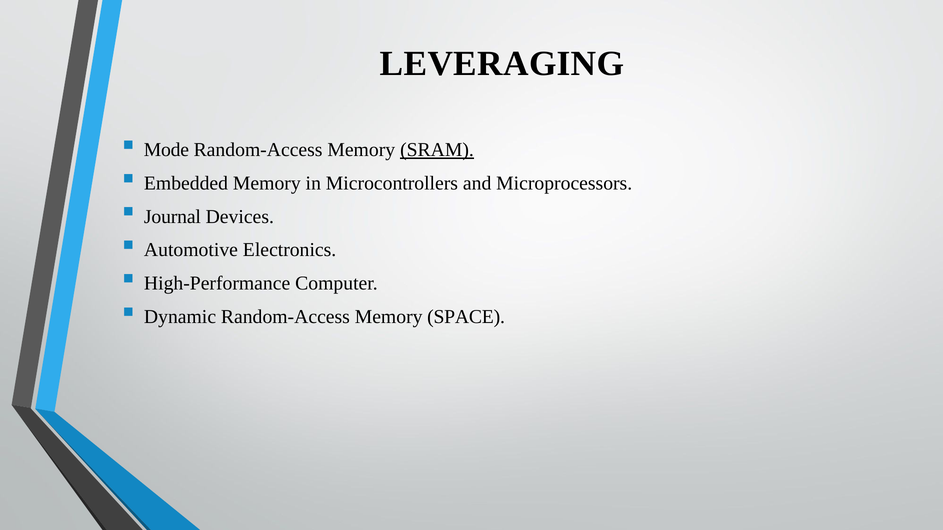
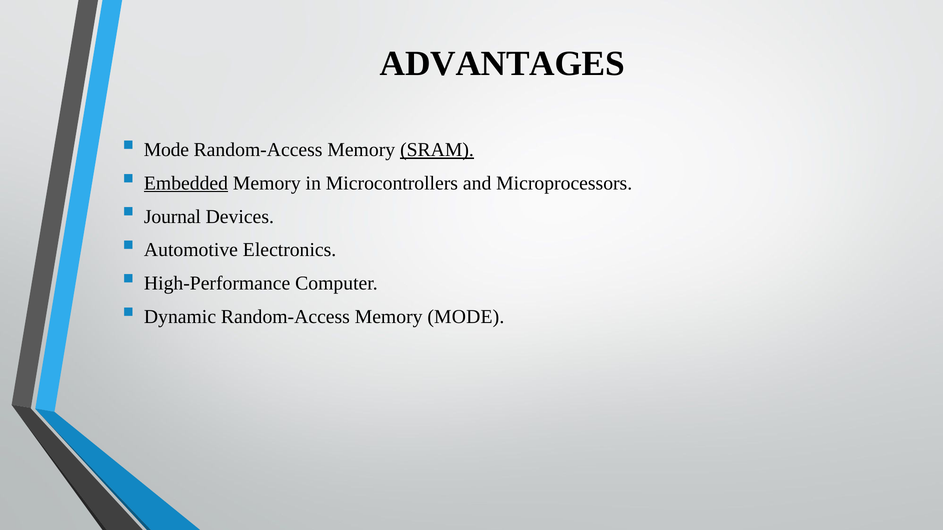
LEVERAGING: LEVERAGING -> ADVANTAGES (502, 64)
Embedded underline: none -> present (186, 183)
Memory SPACE: SPACE -> MODE (466, 317)
